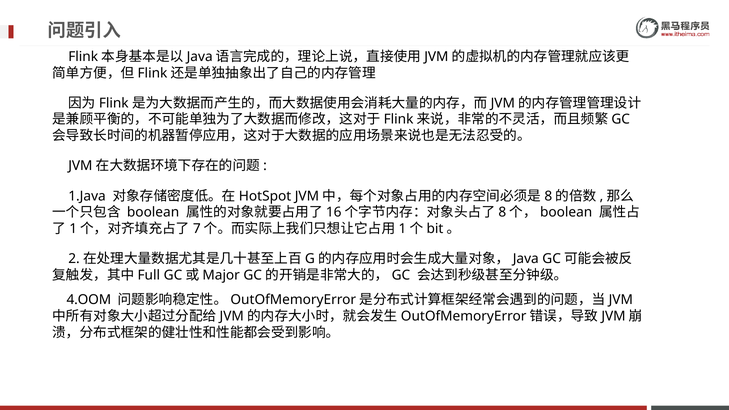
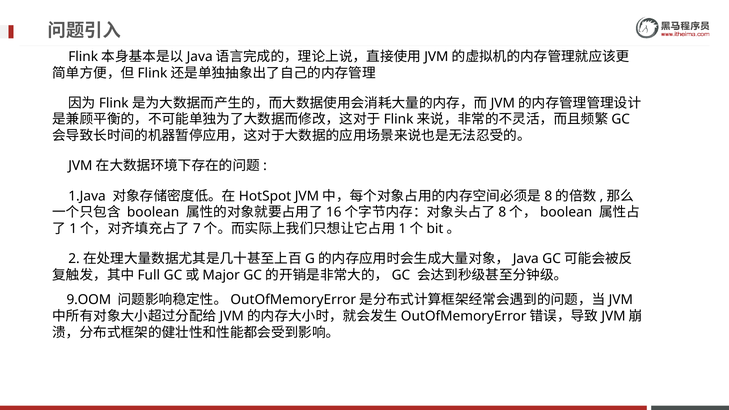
4.OOM: 4.OOM -> 9.OOM (89, 300)
